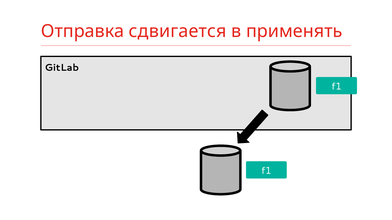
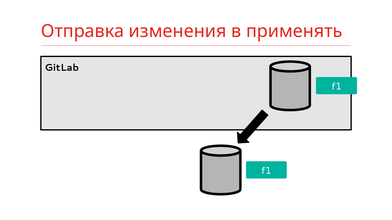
сдвигается: сдвигается -> изменения (178, 31)
